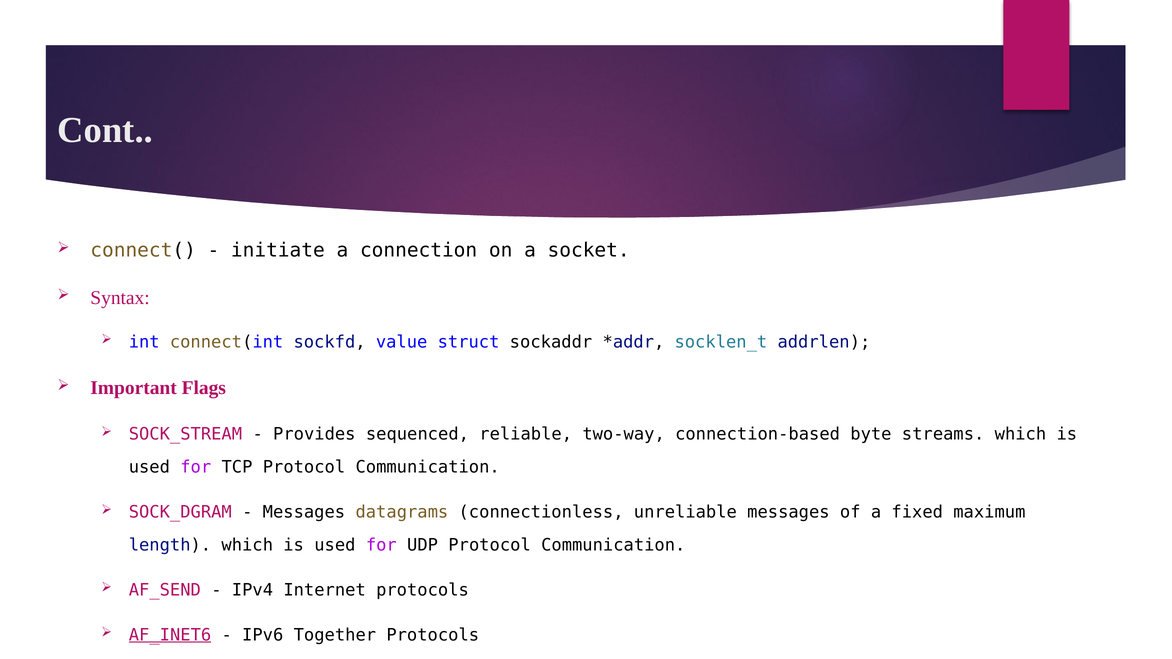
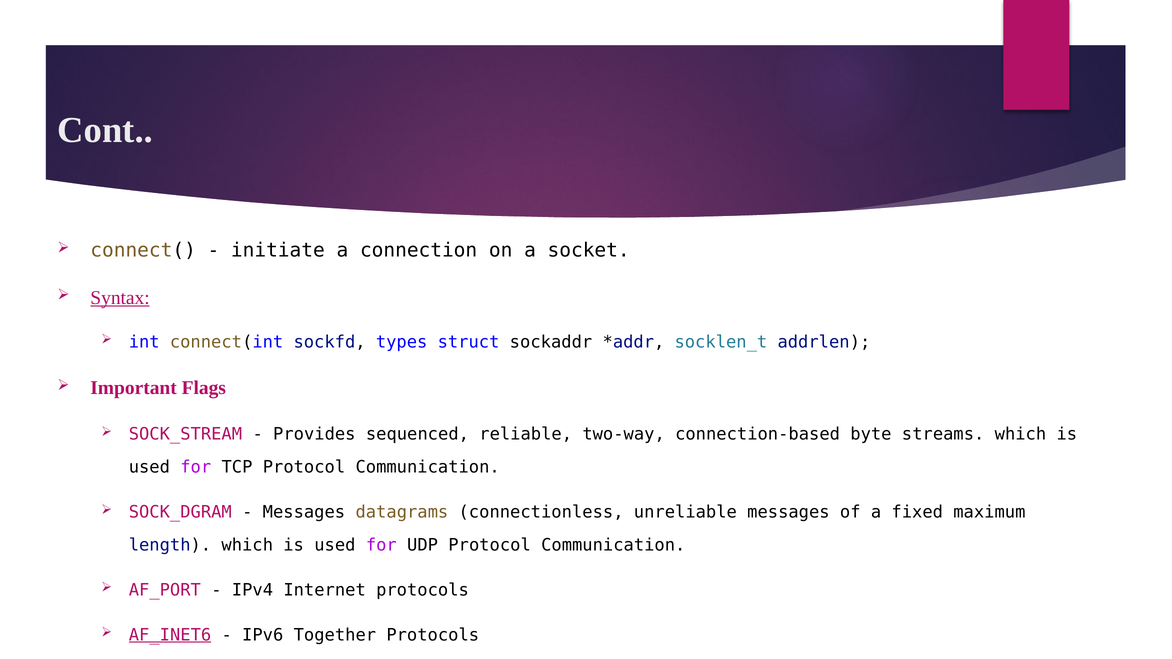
Syntax underline: none -> present (120, 298)
value: value -> types (402, 342)
AF_SEND: AF_SEND -> AF_PORT (165, 590)
